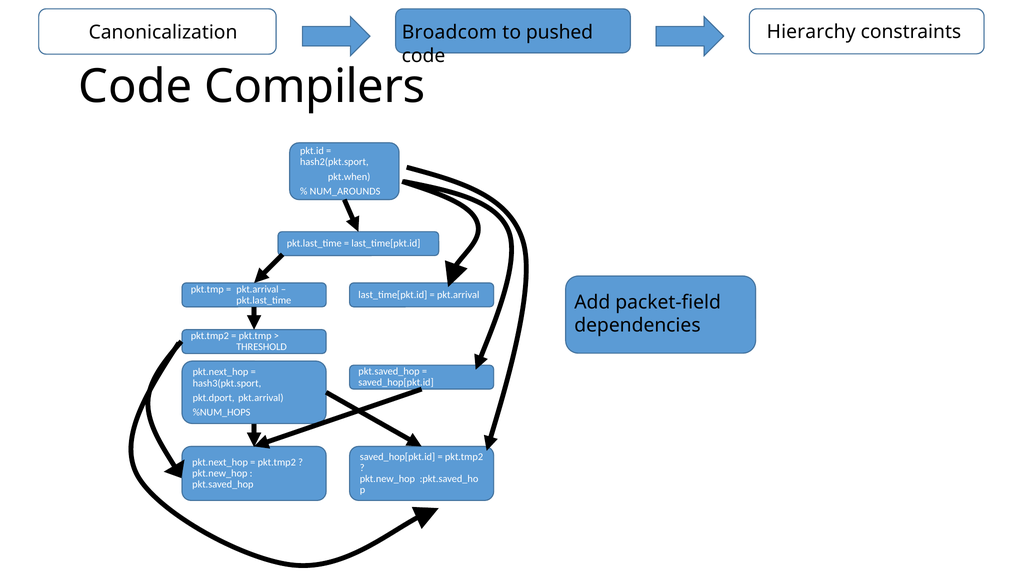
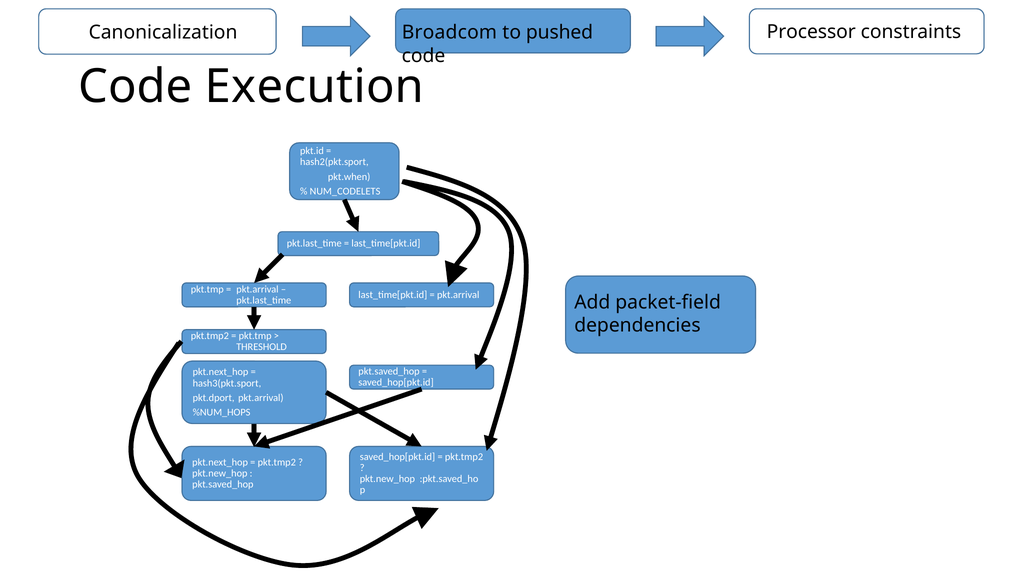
Hierarchy: Hierarchy -> Processor (811, 32)
Compilers: Compilers -> Execution (314, 86)
NUM_AROUNDS: NUM_AROUNDS -> NUM_CODELETS (345, 191)
